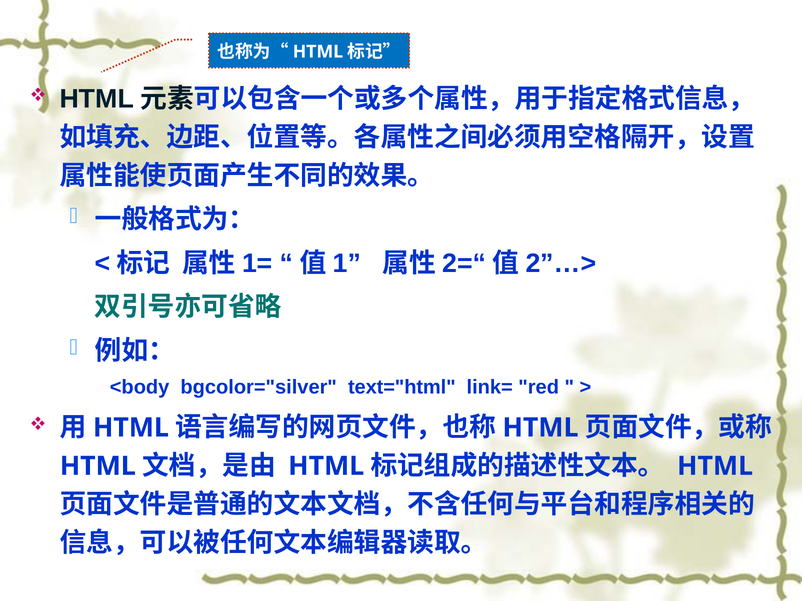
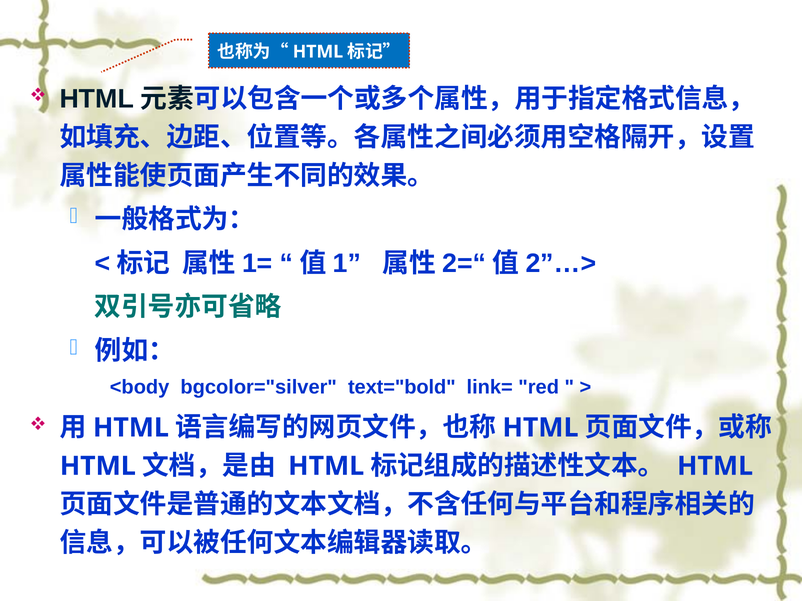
text="html: text="html -> text="bold (402, 388)
